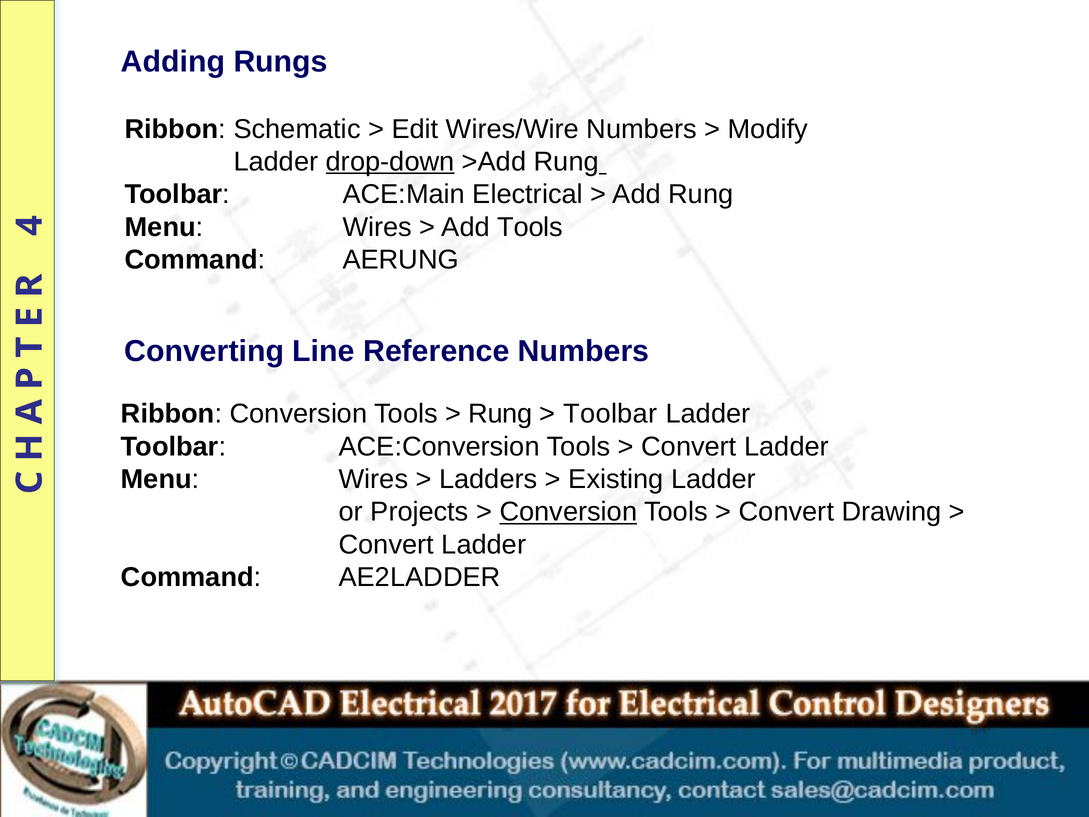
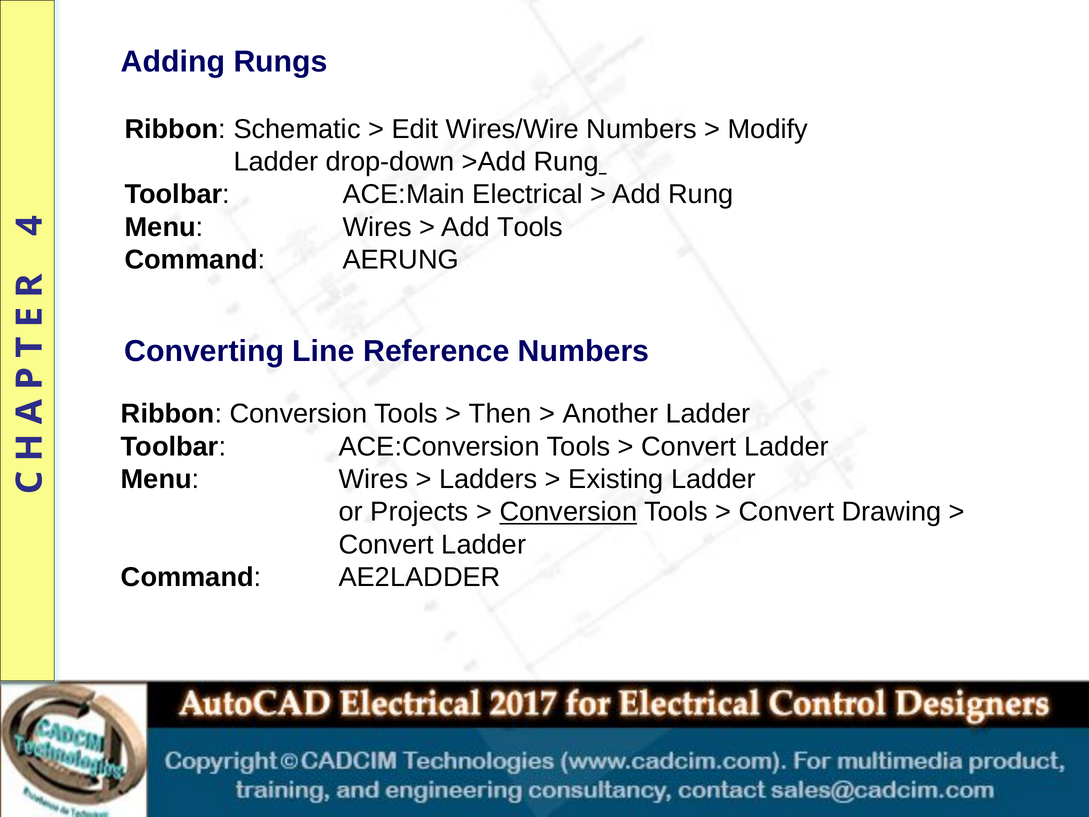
drop-down underline: present -> none (390, 162)
Rung: Rung -> Then (500, 414)
Toolbar: Toolbar -> Another (611, 414)
